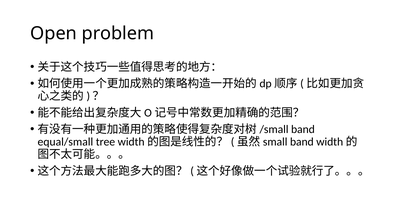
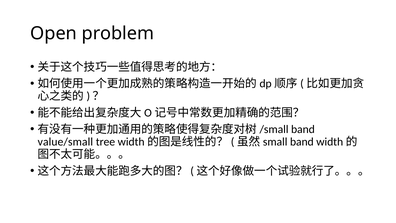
equal/small: equal/small -> value/small (65, 142)
